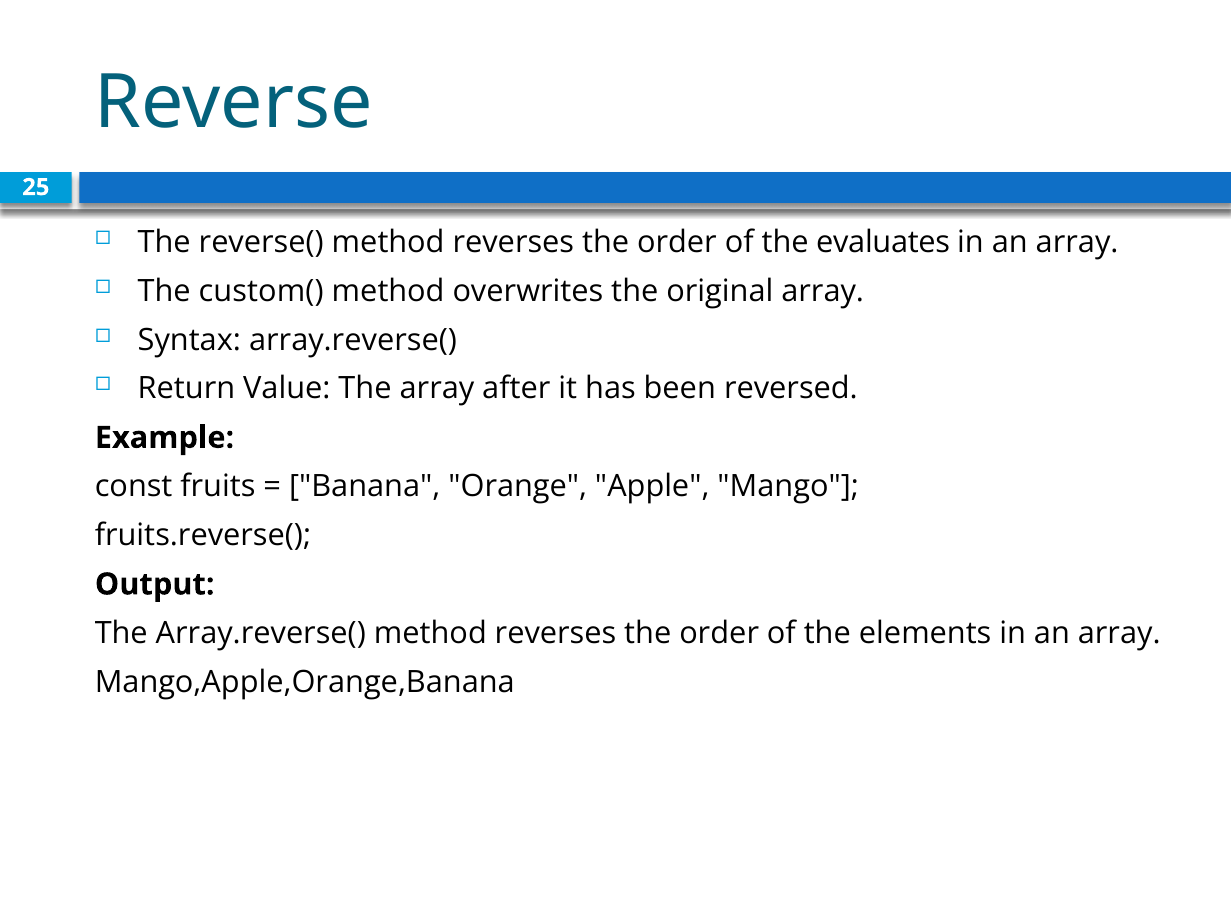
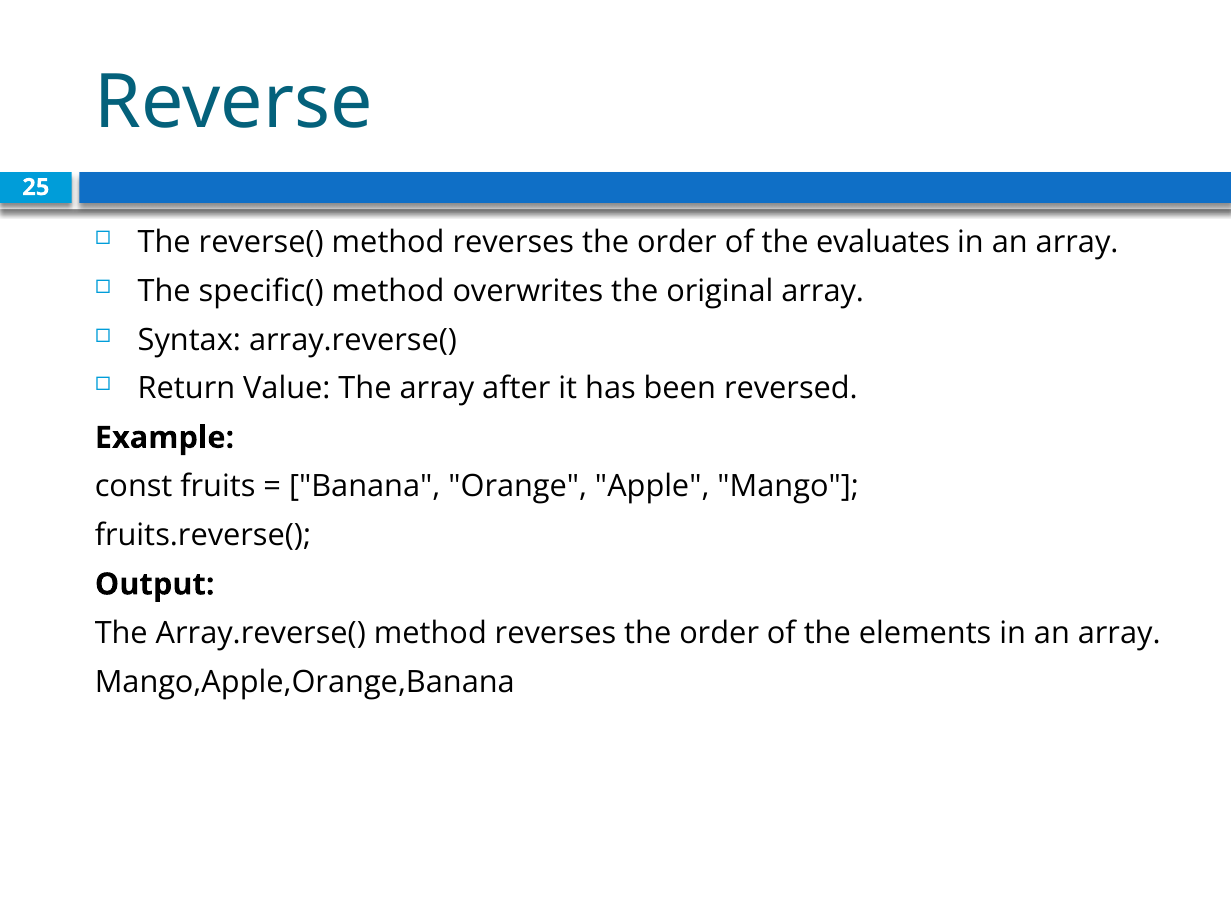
custom(: custom( -> specific( (261, 291)
